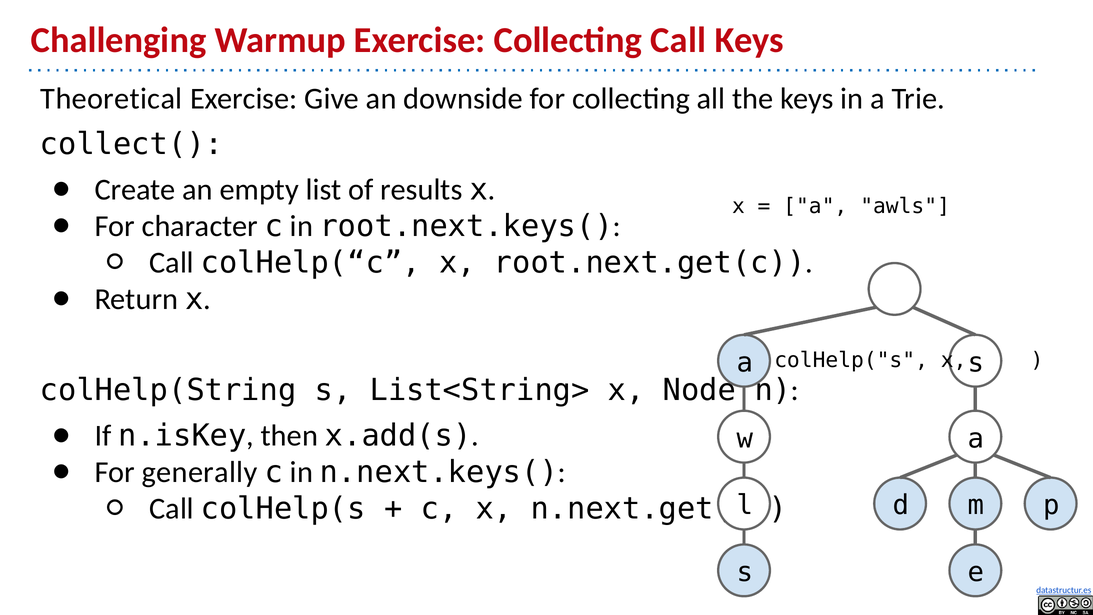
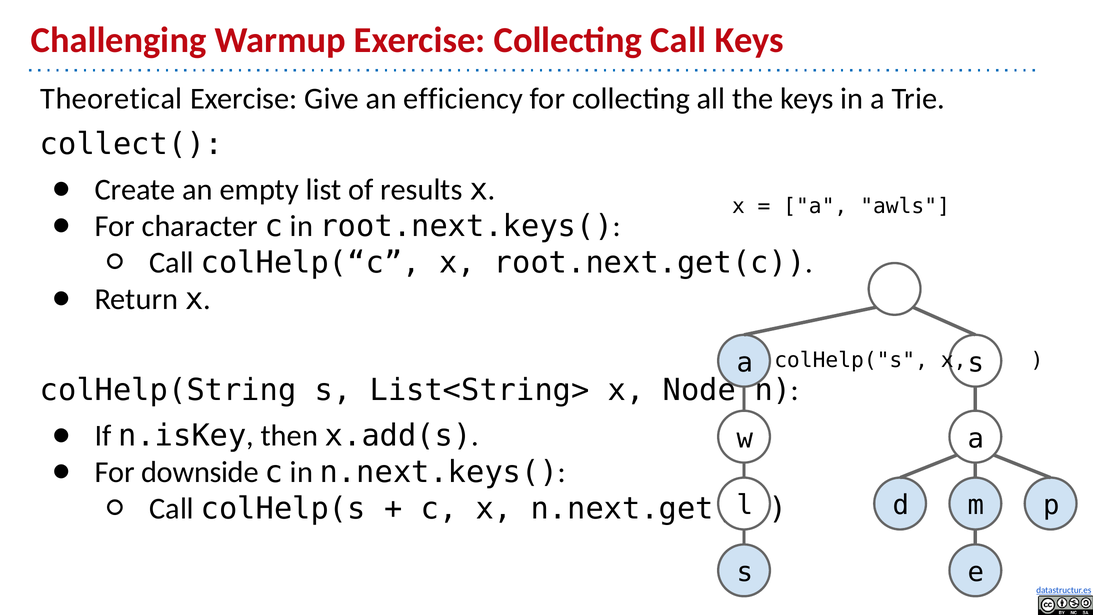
downside: downside -> efficiency (463, 99)
generally: generally -> downside (200, 472)
